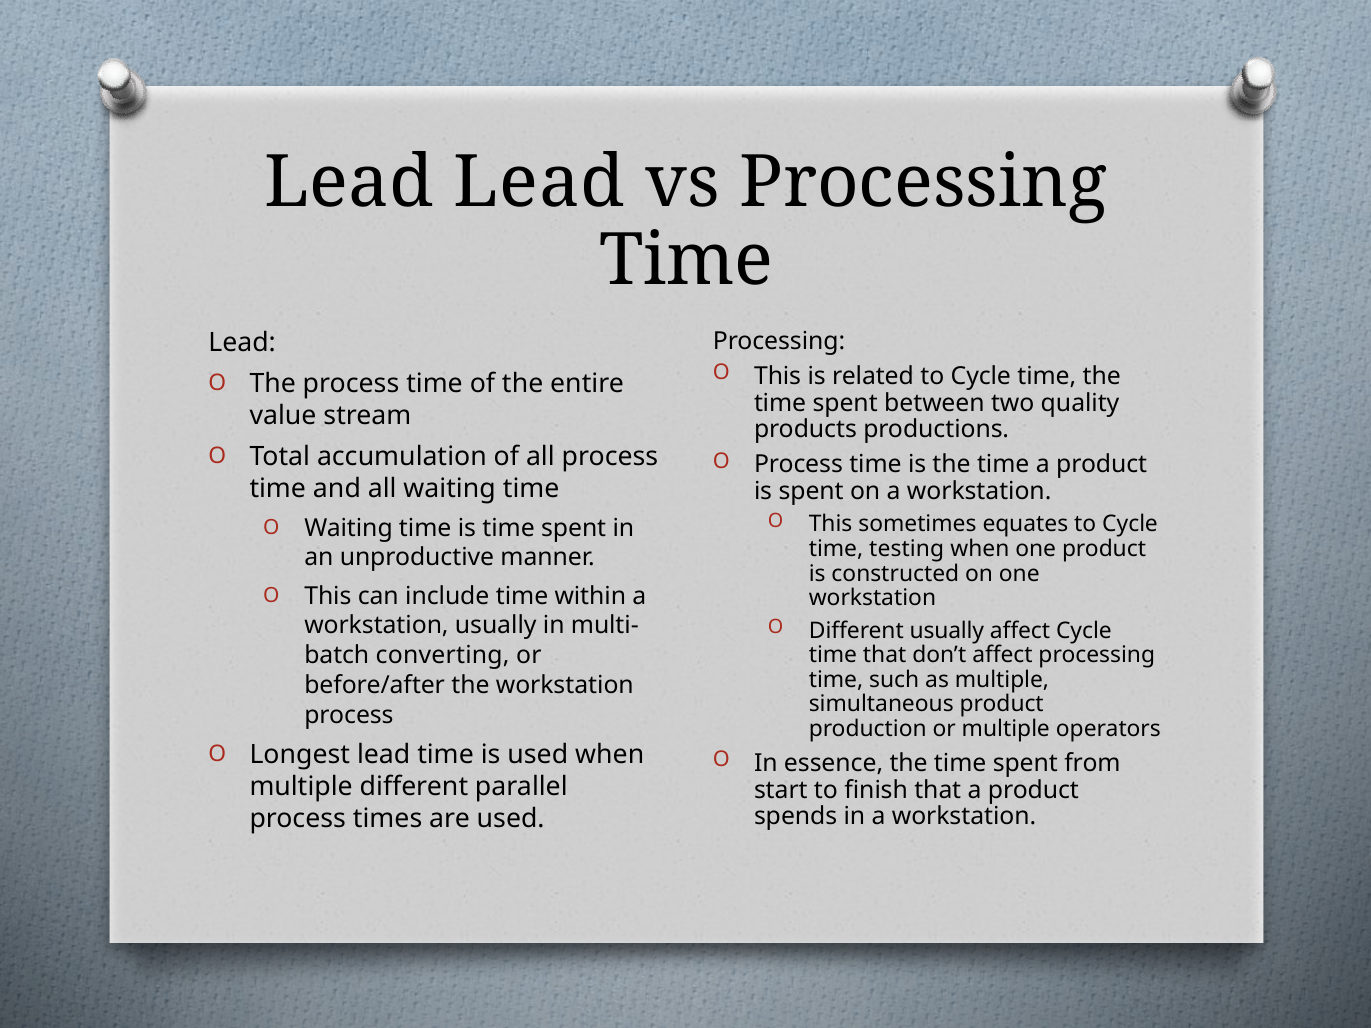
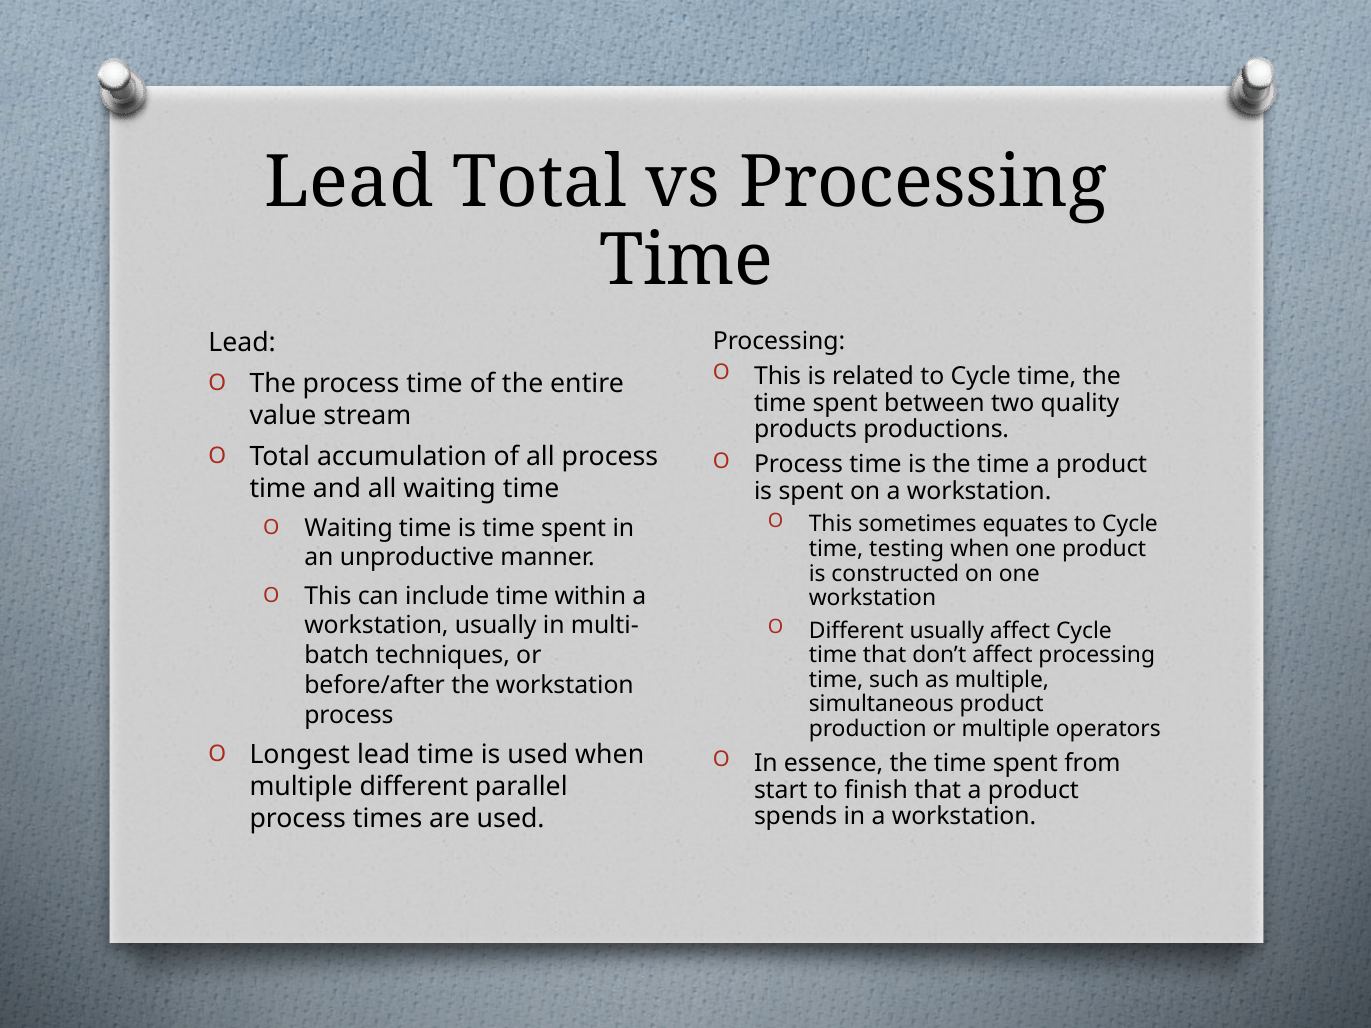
Lead Lead: Lead -> Total (540, 183)
converting: converting -> techniques (443, 656)
